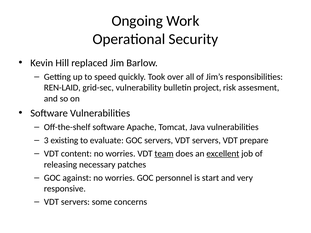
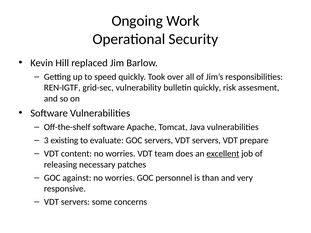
REN-LAID: REN-LAID -> REN-IGTF (62, 88)
bulletin project: project -> quickly (207, 88)
team underline: present -> none (164, 154)
start: start -> than (210, 178)
